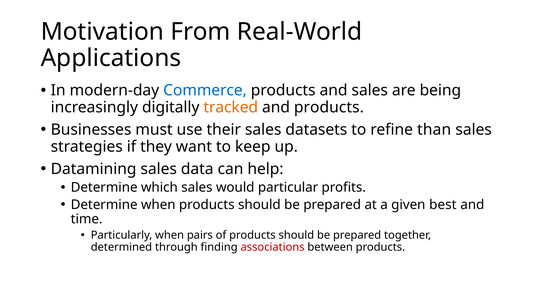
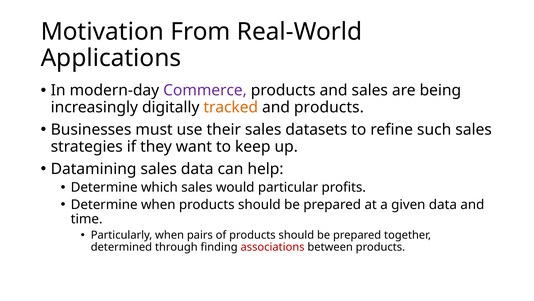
Commerce colour: blue -> purple (205, 90)
than: than -> such (434, 129)
given best: best -> data (443, 204)
